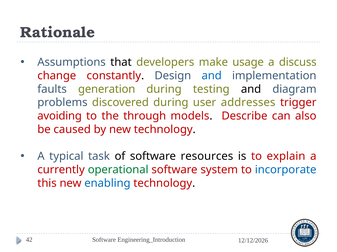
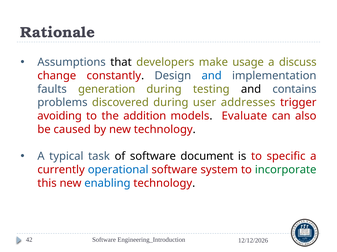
diagram: diagram -> contains (295, 89)
through: through -> addition (145, 116)
Describe: Describe -> Evaluate (244, 116)
resources: resources -> document (207, 157)
explain: explain -> specific (286, 157)
operational colour: green -> blue (118, 170)
incorporate colour: blue -> green (286, 170)
